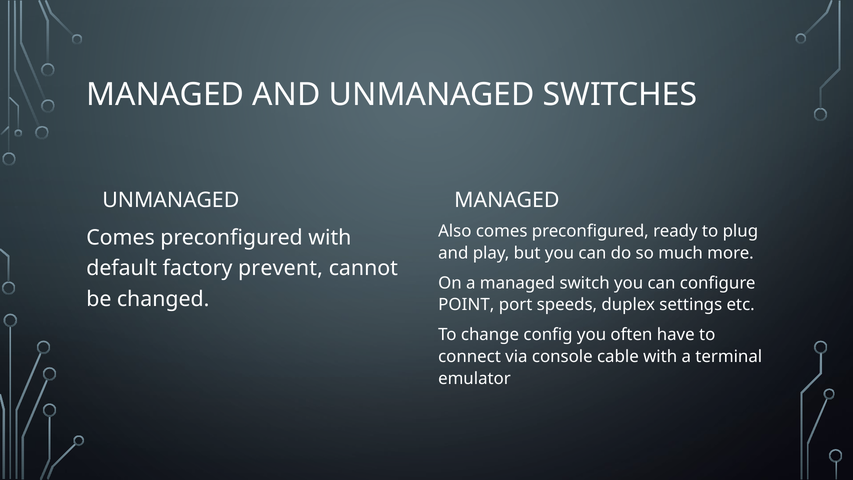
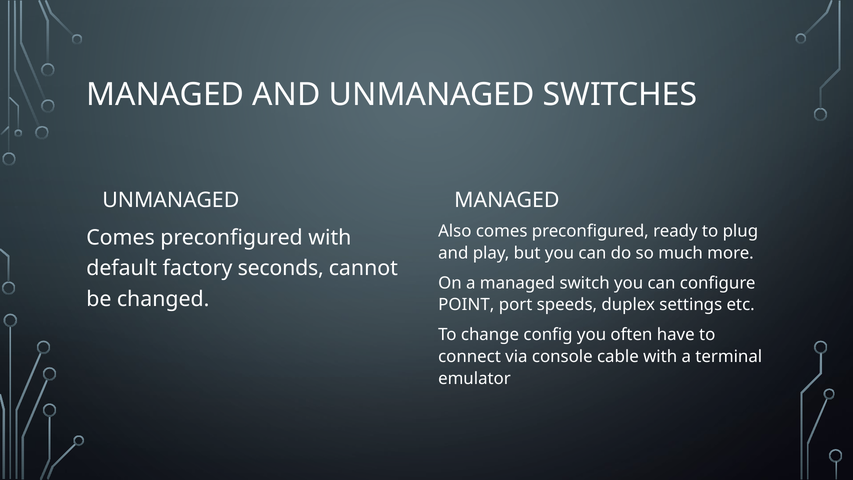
prevent: prevent -> seconds (281, 268)
